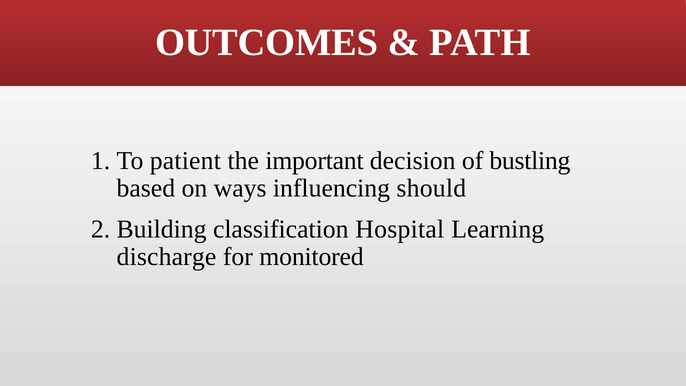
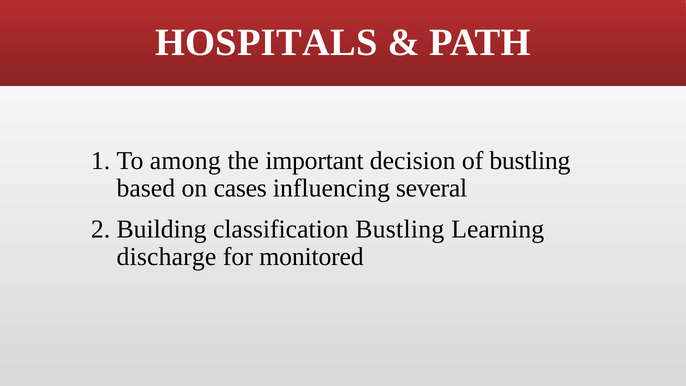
OUTCOMES: OUTCOMES -> HOSPITALS (266, 43)
patient: patient -> among (185, 161)
ways: ways -> cases (240, 188)
should: should -> several (432, 188)
classification Hospital: Hospital -> Bustling (400, 229)
